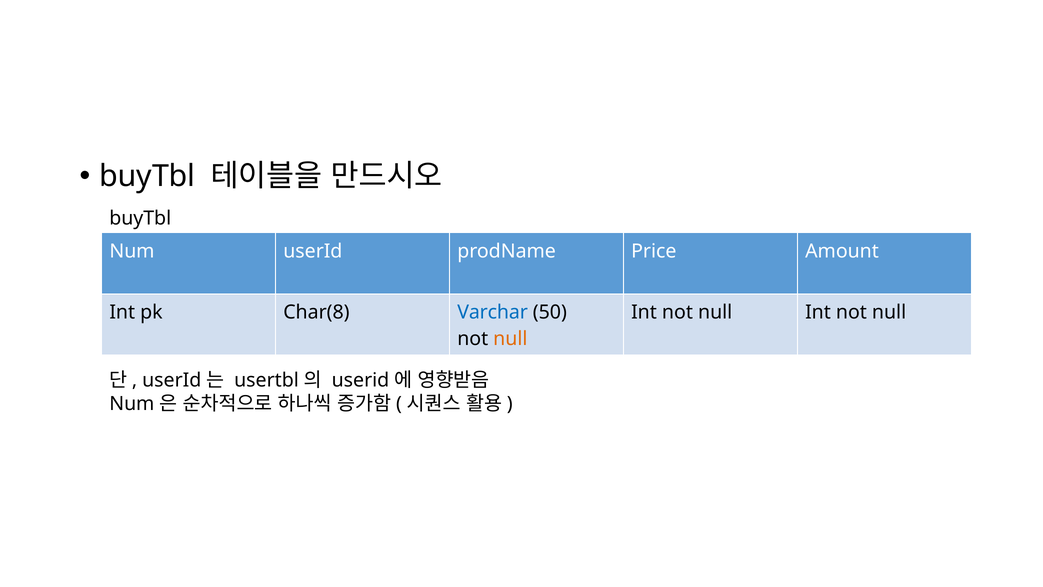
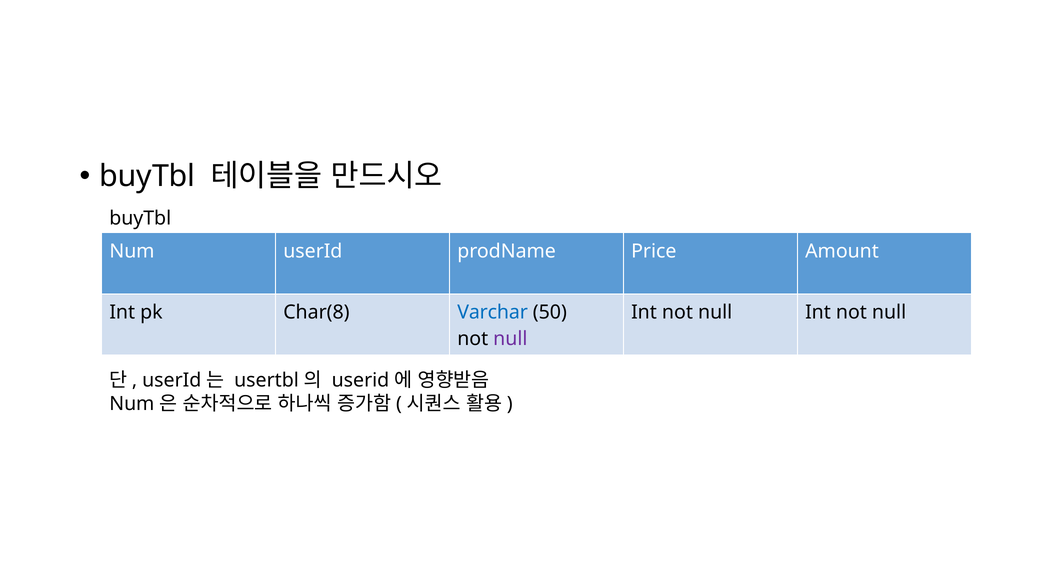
null colour: orange -> purple (510, 339)
